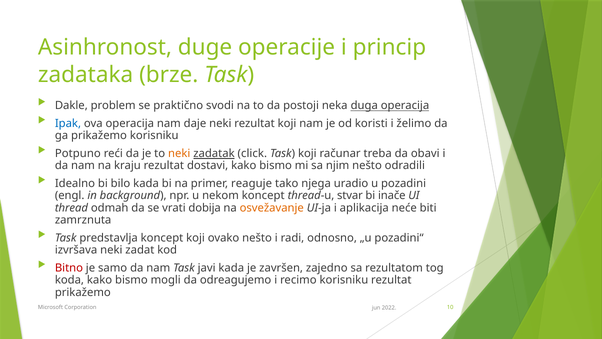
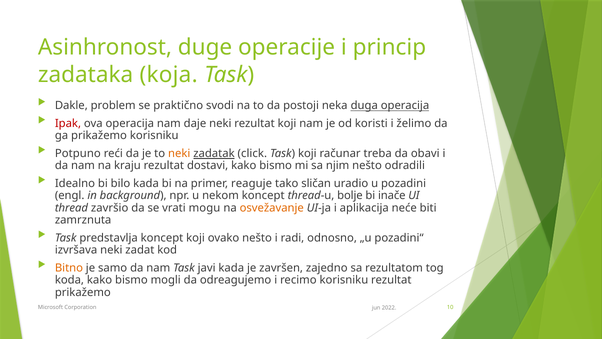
brze: brze -> koja (169, 75)
Ipak colour: blue -> red (68, 123)
njega: njega -> sličan (316, 183)
stvar: stvar -> bolje (350, 195)
odmah: odmah -> završio (110, 208)
dobija: dobija -> mogu (205, 208)
Bitno colour: red -> orange (69, 268)
